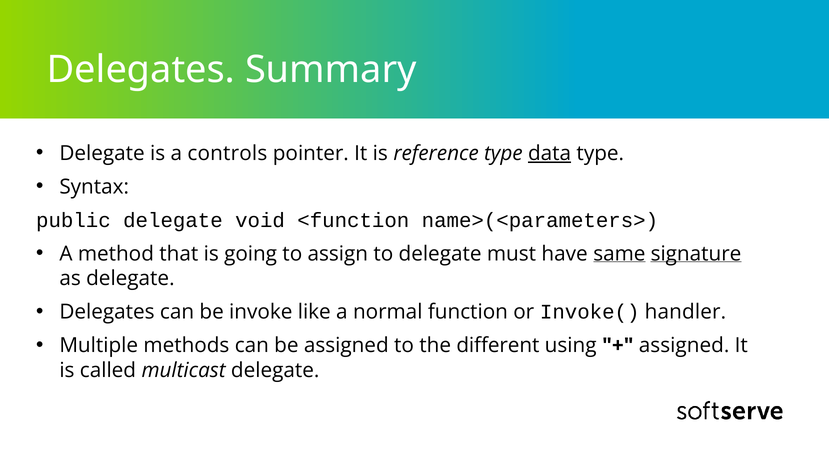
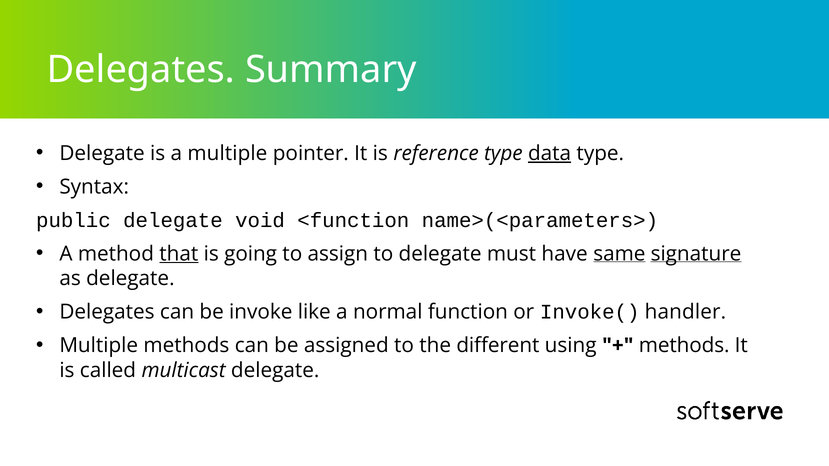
a controls: controls -> multiple (227, 153)
that underline: none -> present (179, 254)
assigned: assigned -> methods (684, 346)
